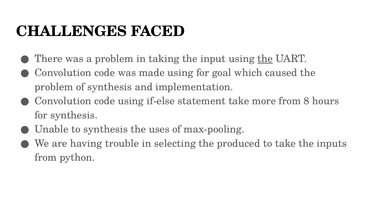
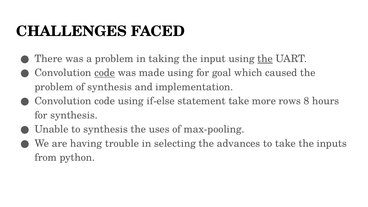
code underline: none -> present (105, 73)
more from: from -> rows (290, 101)
produced: produced -> advances (239, 143)
